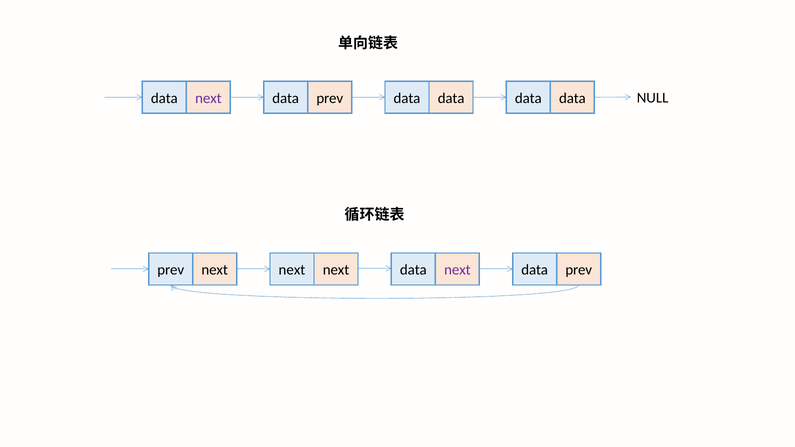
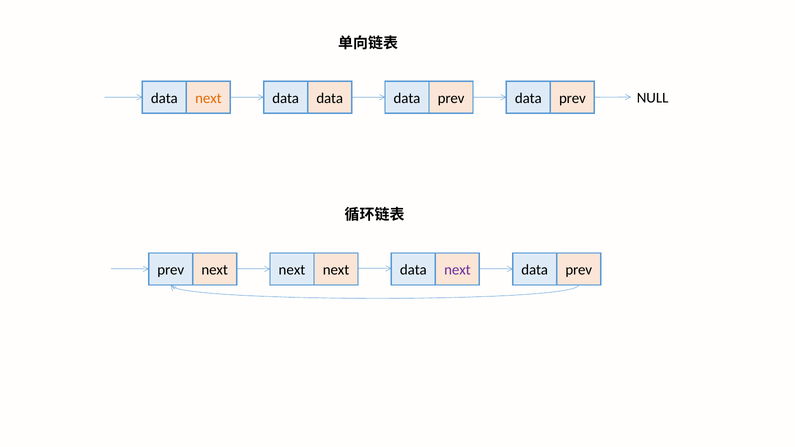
next colour: purple -> orange (208, 98)
prev: prev -> data (330, 98)
data: data -> prev (451, 98)
data: data -> prev (572, 98)
